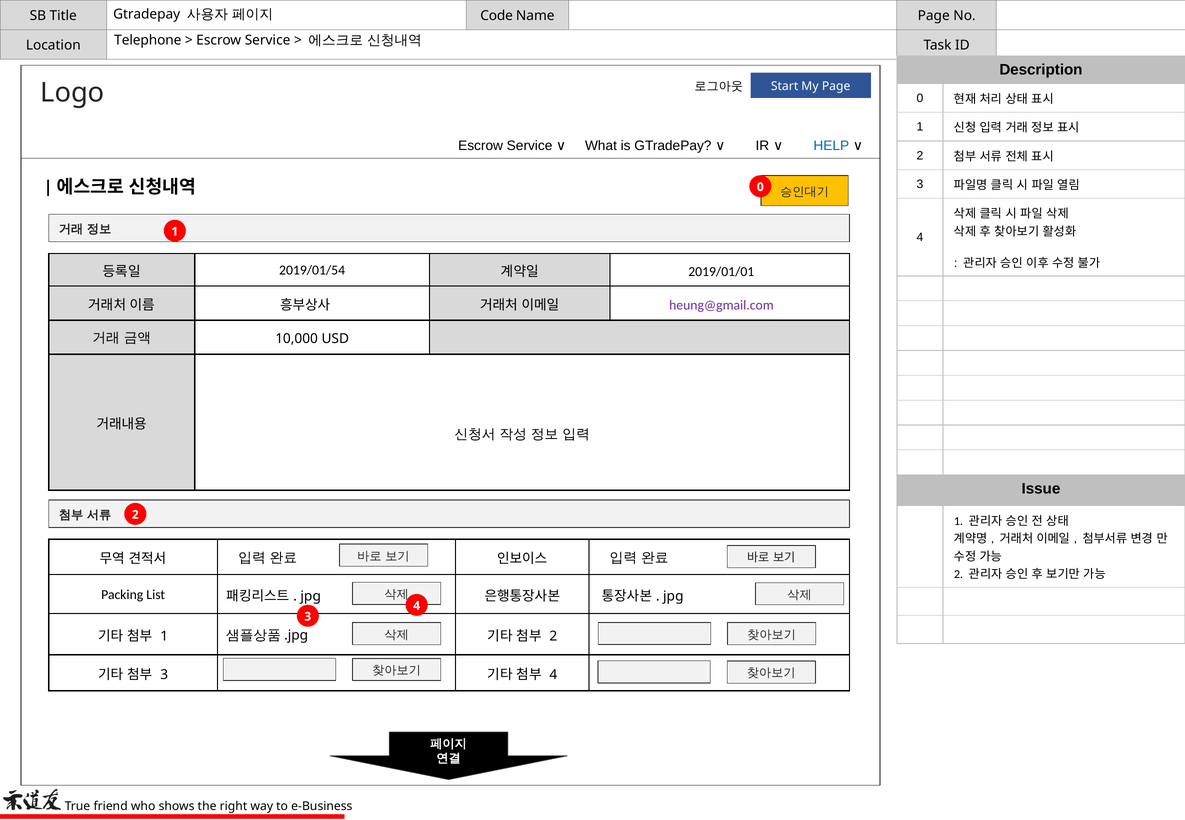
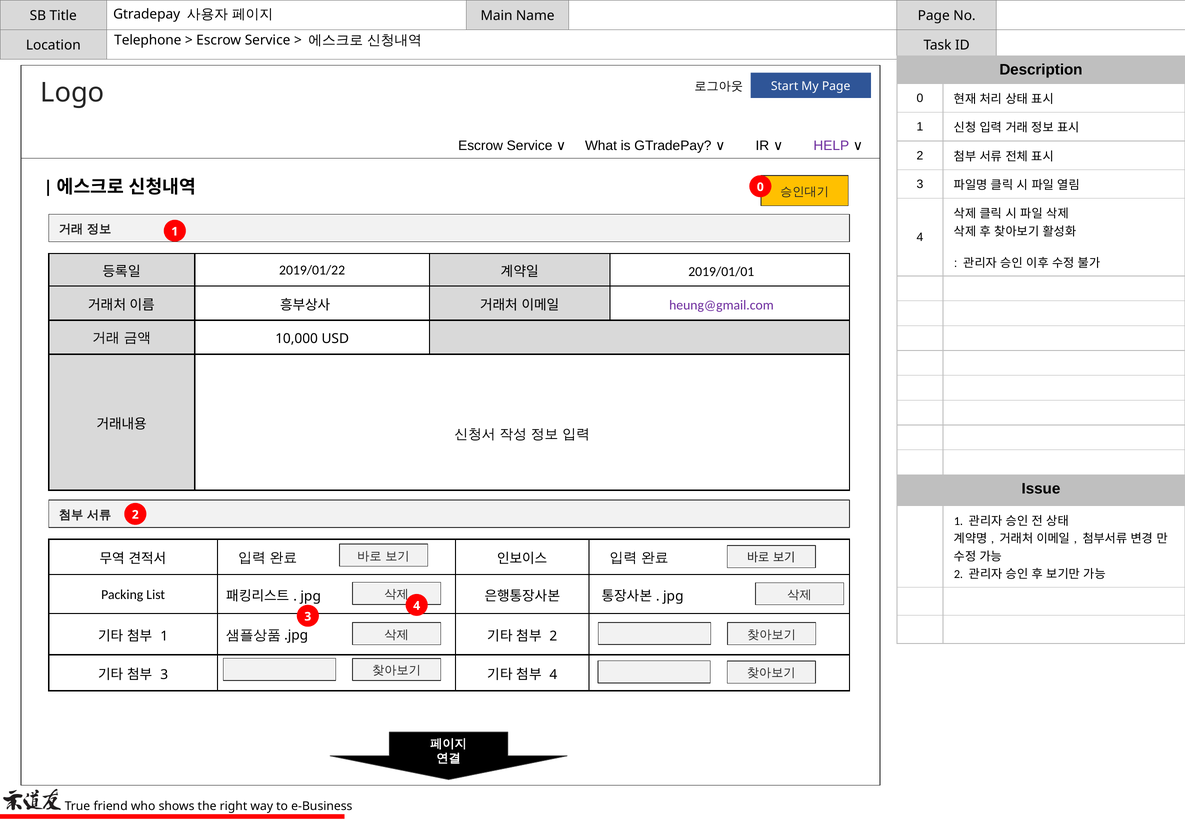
Code: Code -> Main (497, 16)
HELP colour: blue -> purple (831, 146)
2019/01/54: 2019/01/54 -> 2019/01/22 (312, 271)
